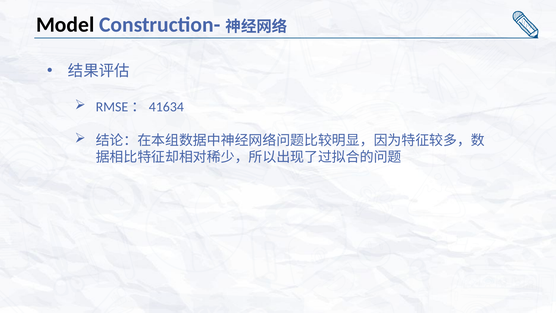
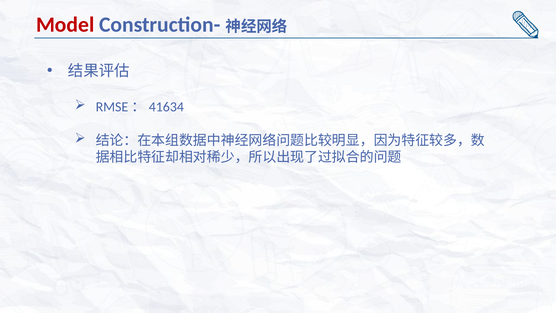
Model colour: black -> red (65, 25)
